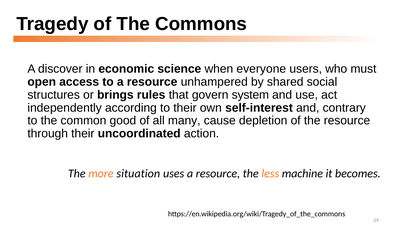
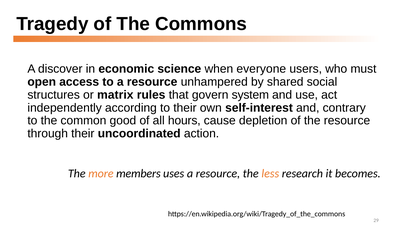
brings: brings -> matrix (115, 95)
many: many -> hours (184, 120)
situation: situation -> members (138, 173)
machine: machine -> research (302, 173)
